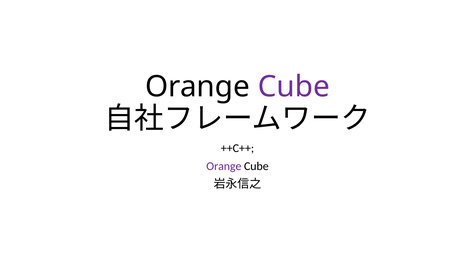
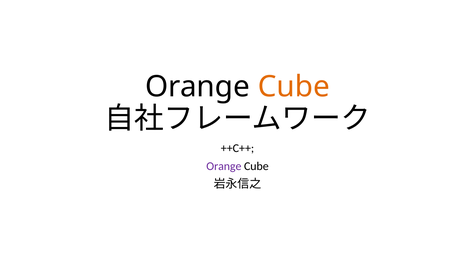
Cube colour: purple -> orange (294, 87)
